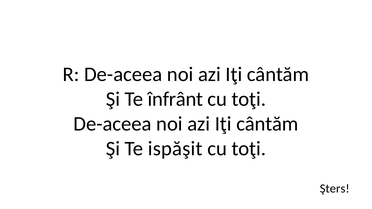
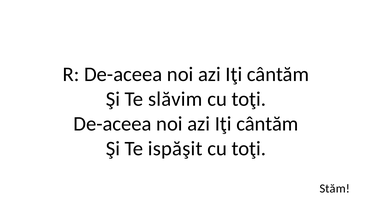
înfrânt: înfrânt -> slăvim (175, 99)
Şters: Şters -> Stăm (335, 189)
